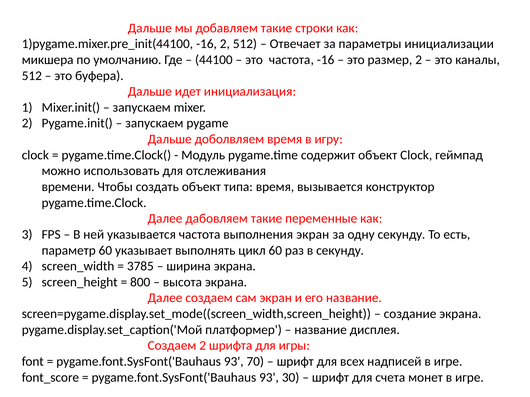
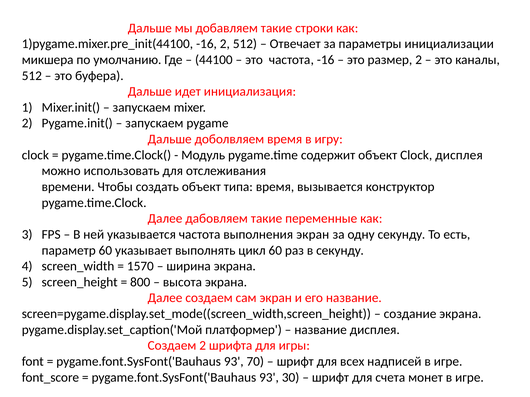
Clock геймпад: геймпад -> дисплея (459, 155)
3785: 3785 -> 1570 (140, 267)
